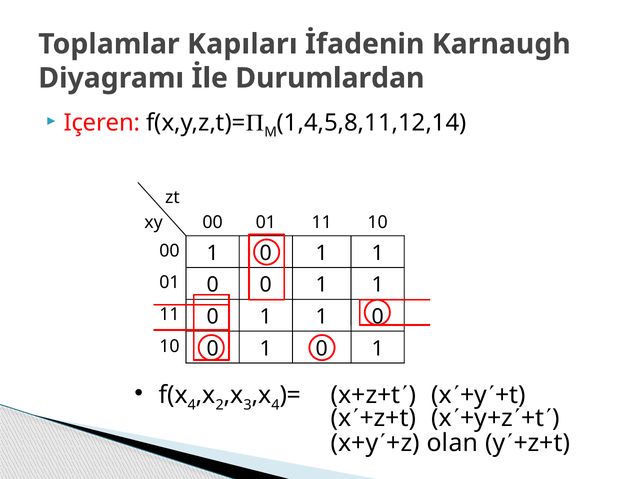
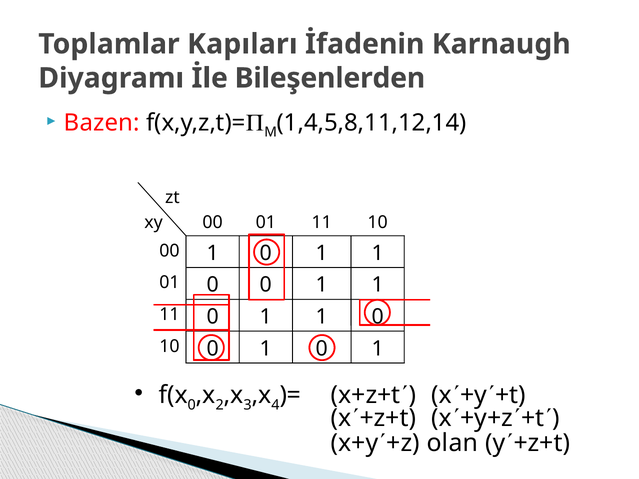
Durumlardan: Durumlardan -> Bileşenlerden (330, 78)
Içeren: Içeren -> Bazen (102, 123)
4: 4 -> 0 (192, 405)
